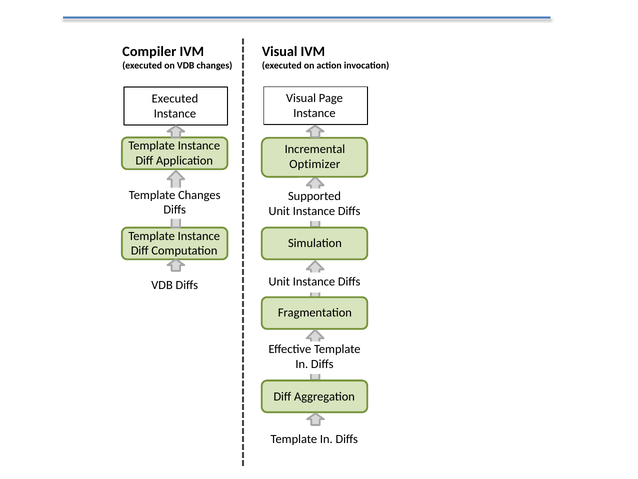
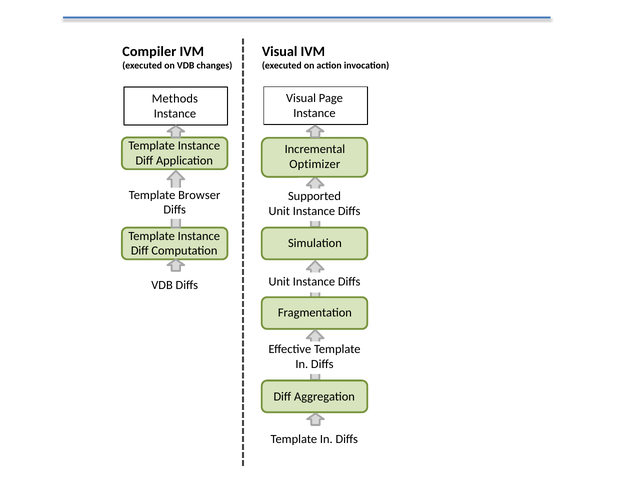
Executed: Executed -> Methods (175, 99)
Template Changes: Changes -> Browser (199, 195)
